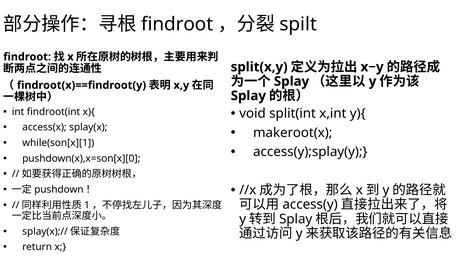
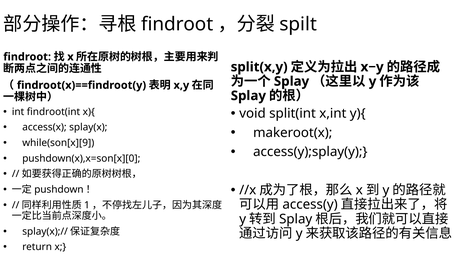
while(son[x][1: while(son[x][1 -> while(son[x][9 (58, 143)
